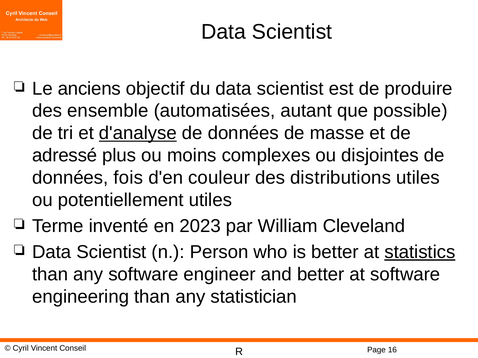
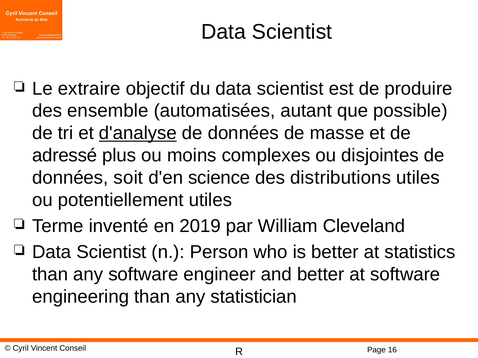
anciens: anciens -> extraire (89, 89)
fois: fois -> soit (128, 178)
couleur: couleur -> science (219, 178)
2023: 2023 -> 2019 (200, 226)
statistics underline: present -> none (420, 252)
